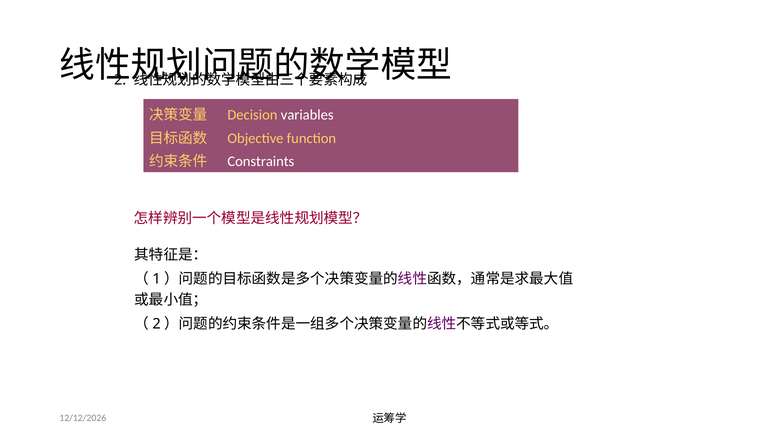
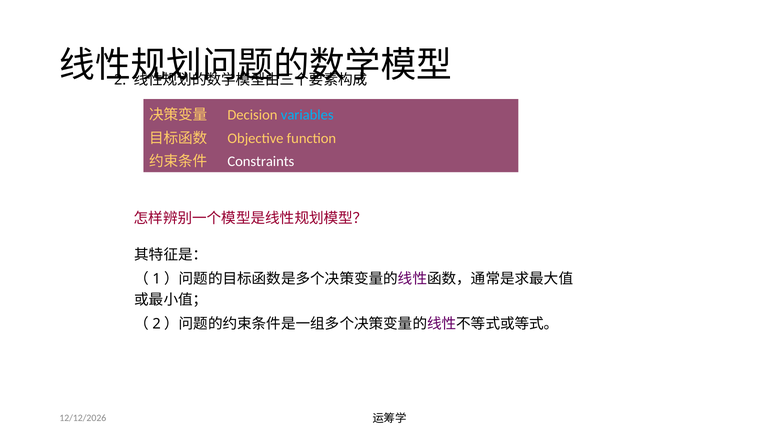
variables colour: white -> light blue (307, 115)
